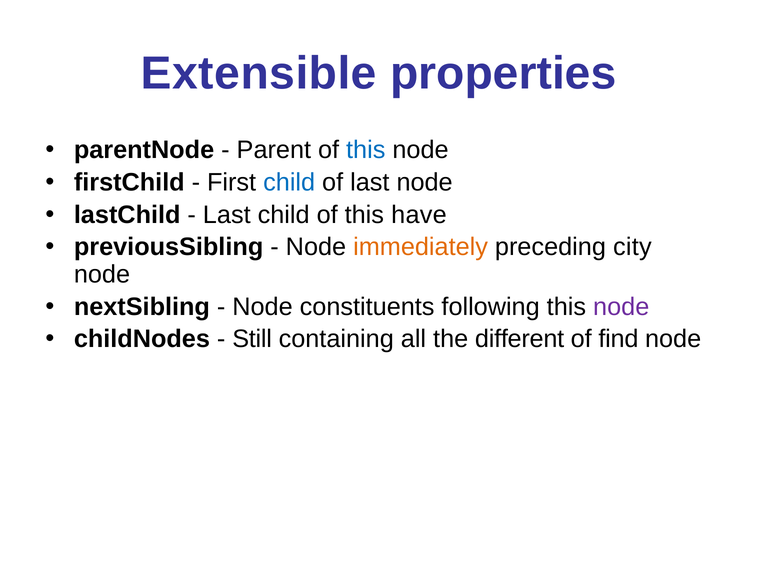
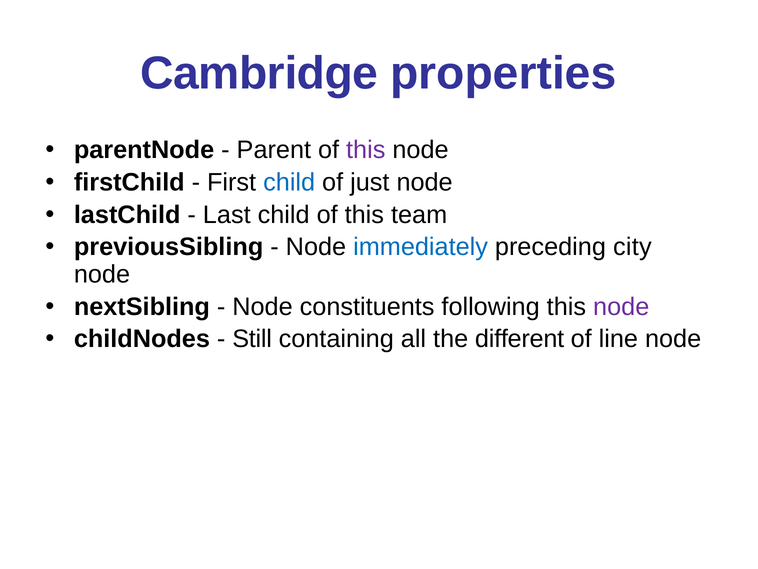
Extensible: Extensible -> Cambridge (259, 73)
this colour: blue -> purple (366, 150)
of last: last -> just (370, 182)
have: have -> team (419, 215)
immediately colour: orange -> blue (421, 247)
find: find -> line (618, 339)
